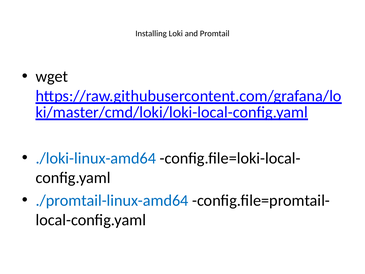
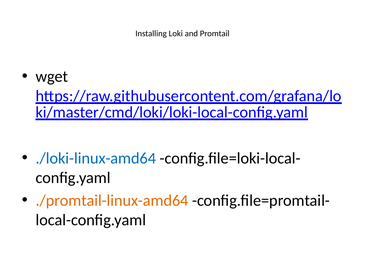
./promtail-linux-amd64 colour: blue -> orange (112, 200)
